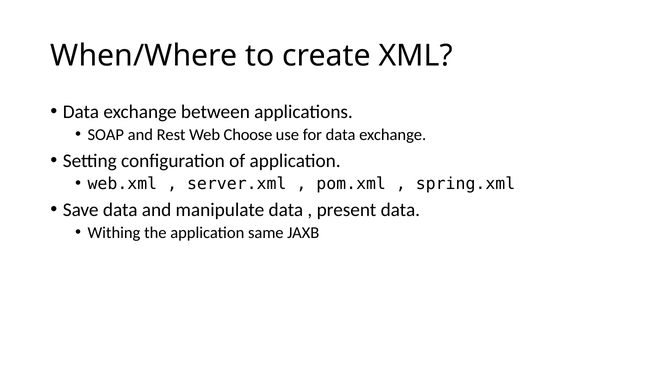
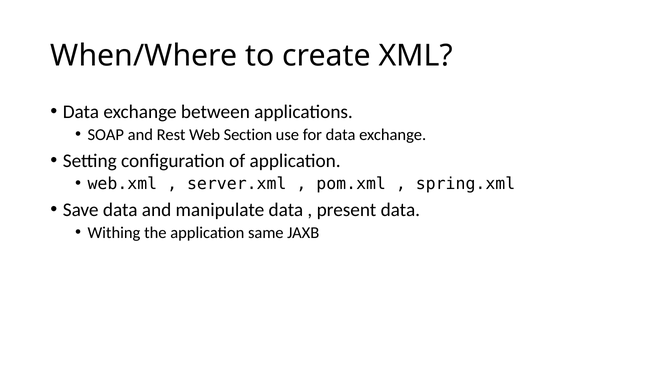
Choose: Choose -> Section (248, 135)
